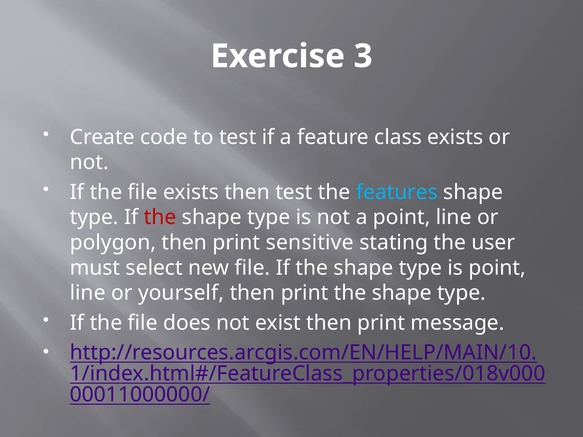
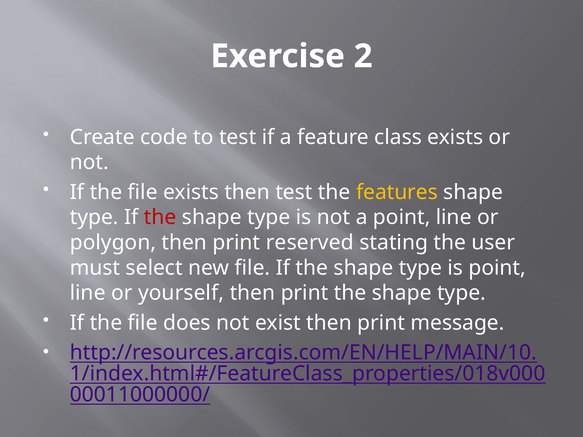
3: 3 -> 2 (363, 56)
features colour: light blue -> yellow (397, 192)
sensitive: sensitive -> reserved (310, 243)
